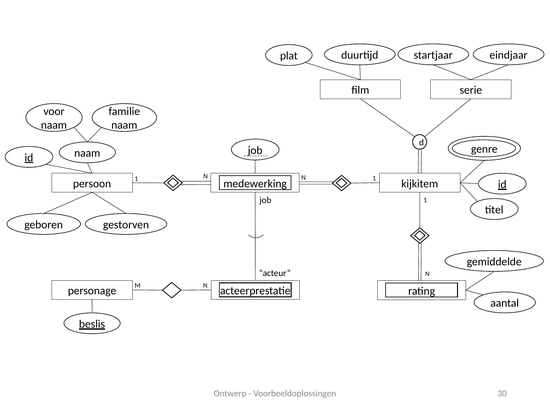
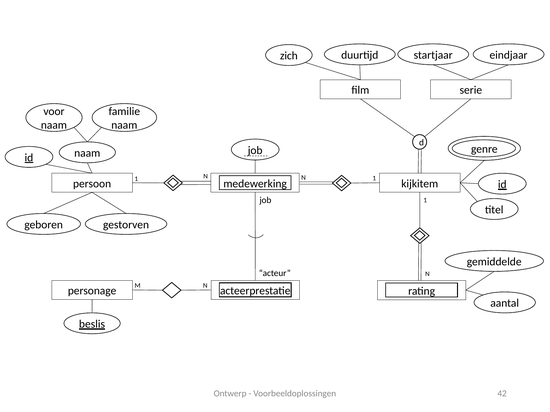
plat: plat -> zich (289, 56)
30: 30 -> 42 (502, 394)
